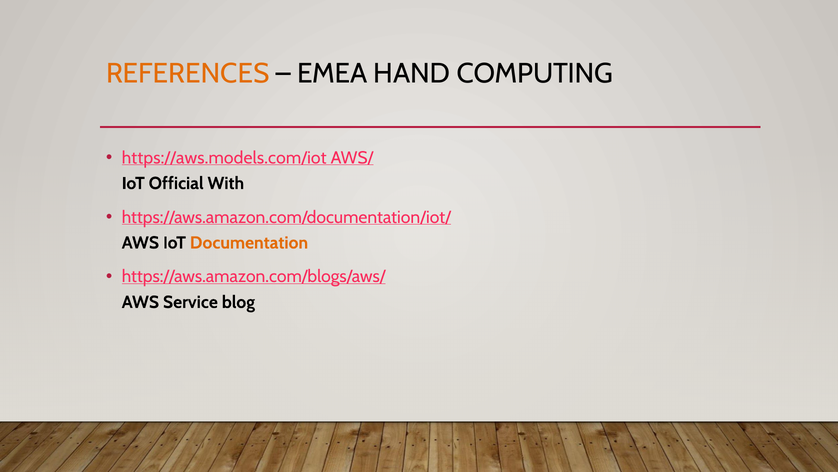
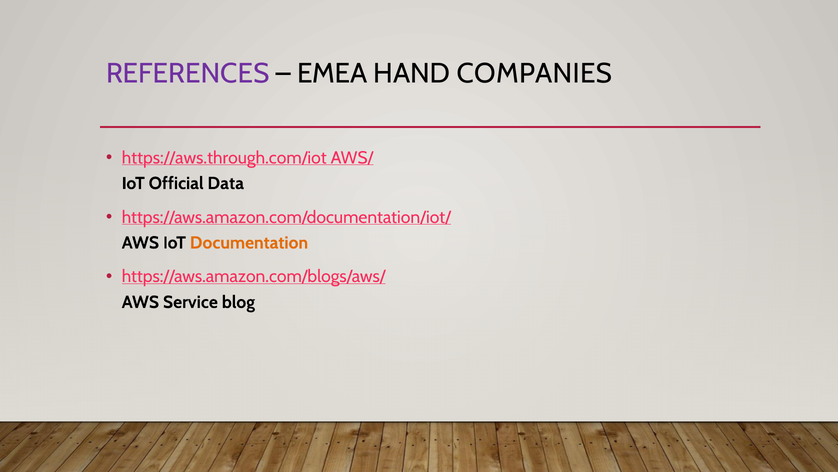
REFERENCES colour: orange -> purple (188, 73)
COMPUTING: COMPUTING -> COMPANIES (534, 73)
https://aws.models.com/iot: https://aws.models.com/iot -> https://aws.through.com/iot (224, 158)
With: With -> Data (226, 183)
